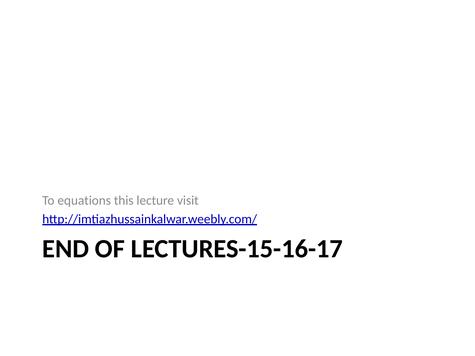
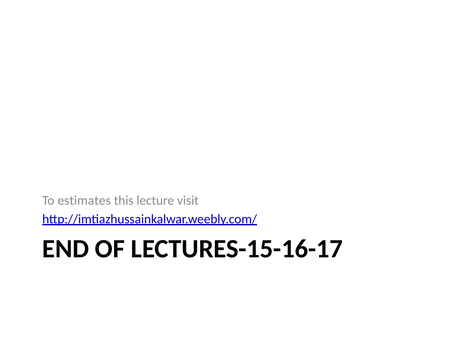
equations: equations -> estimates (84, 201)
